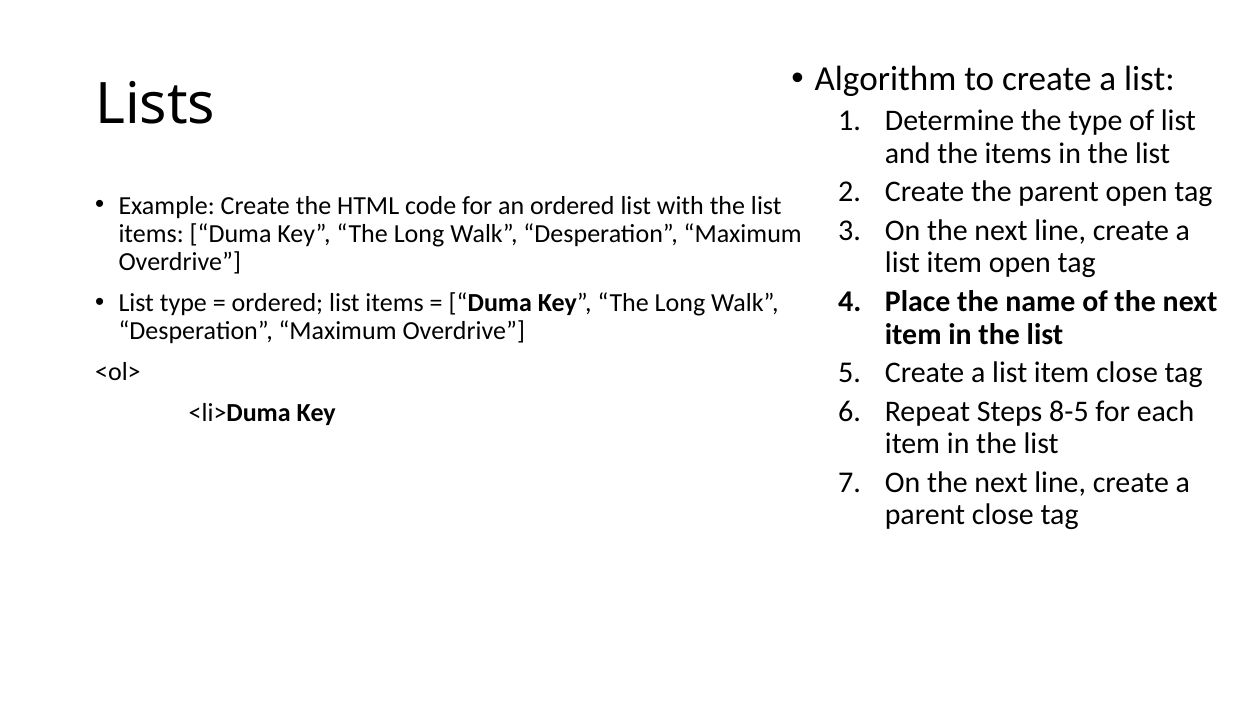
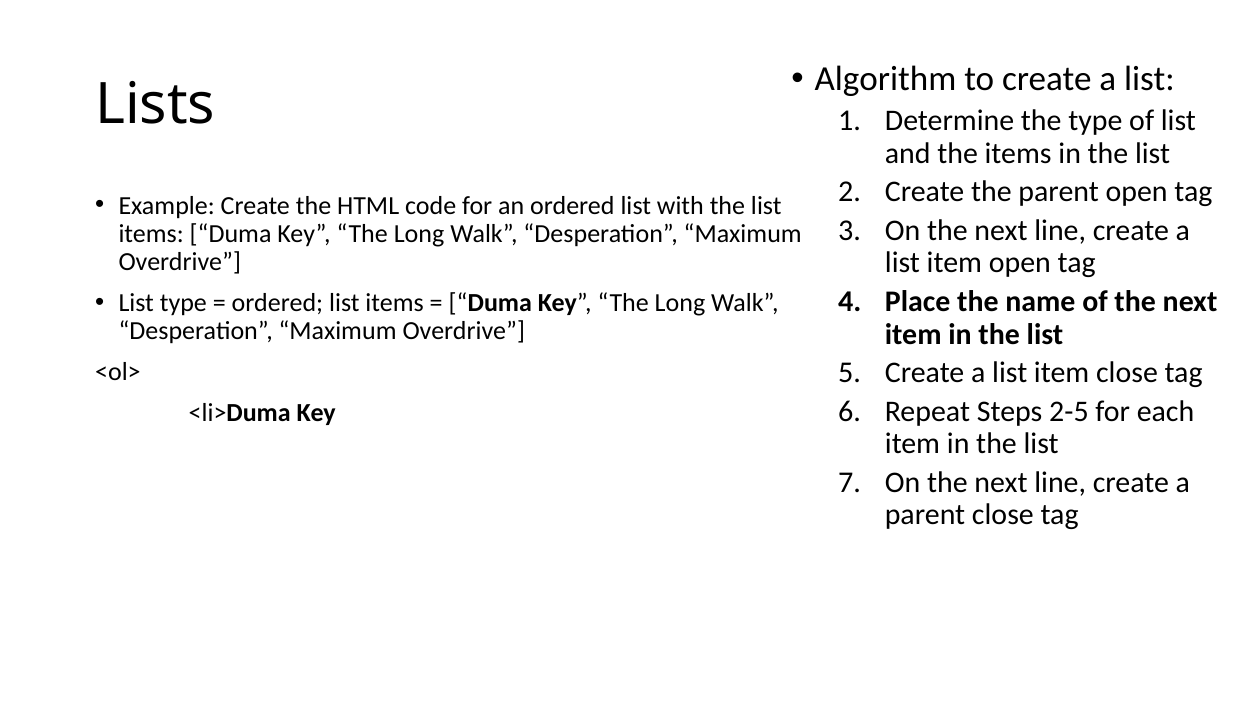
8-5: 8-5 -> 2-5 (1069, 412)
